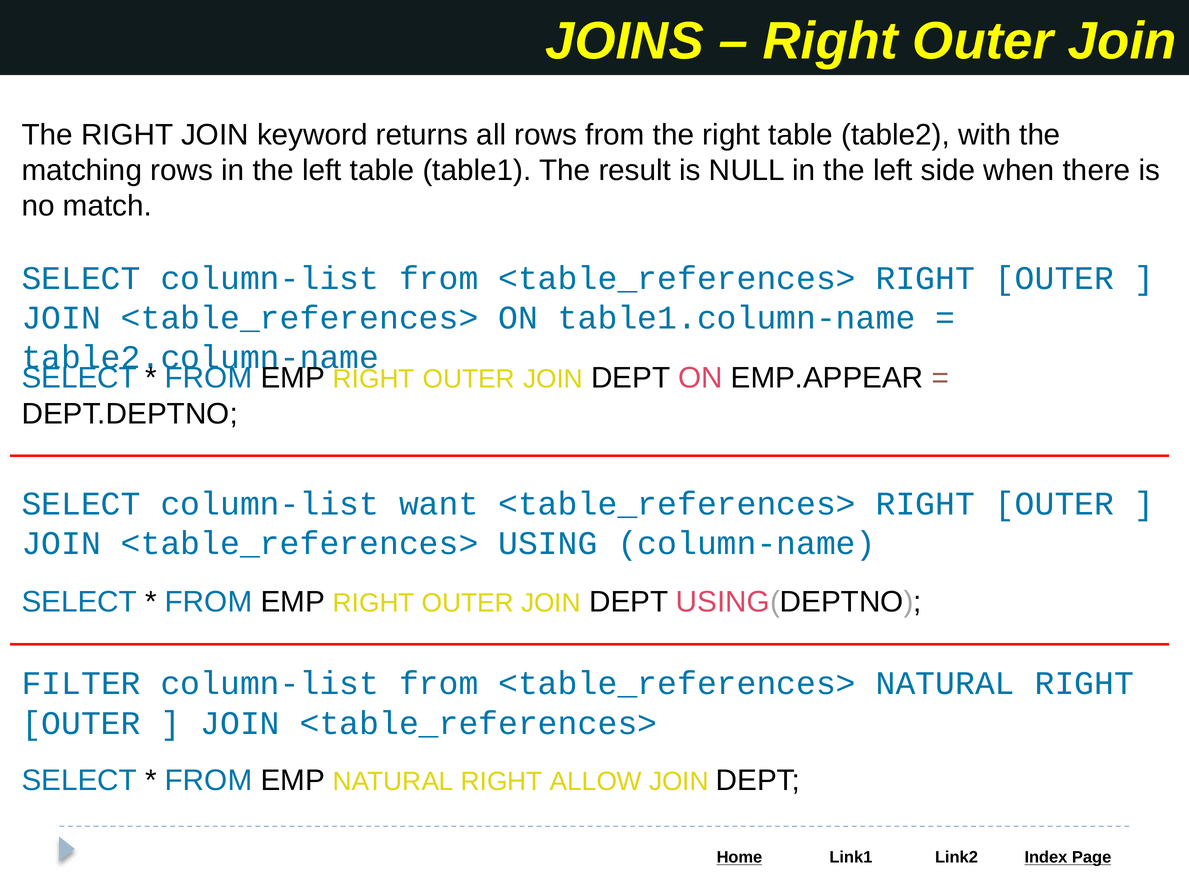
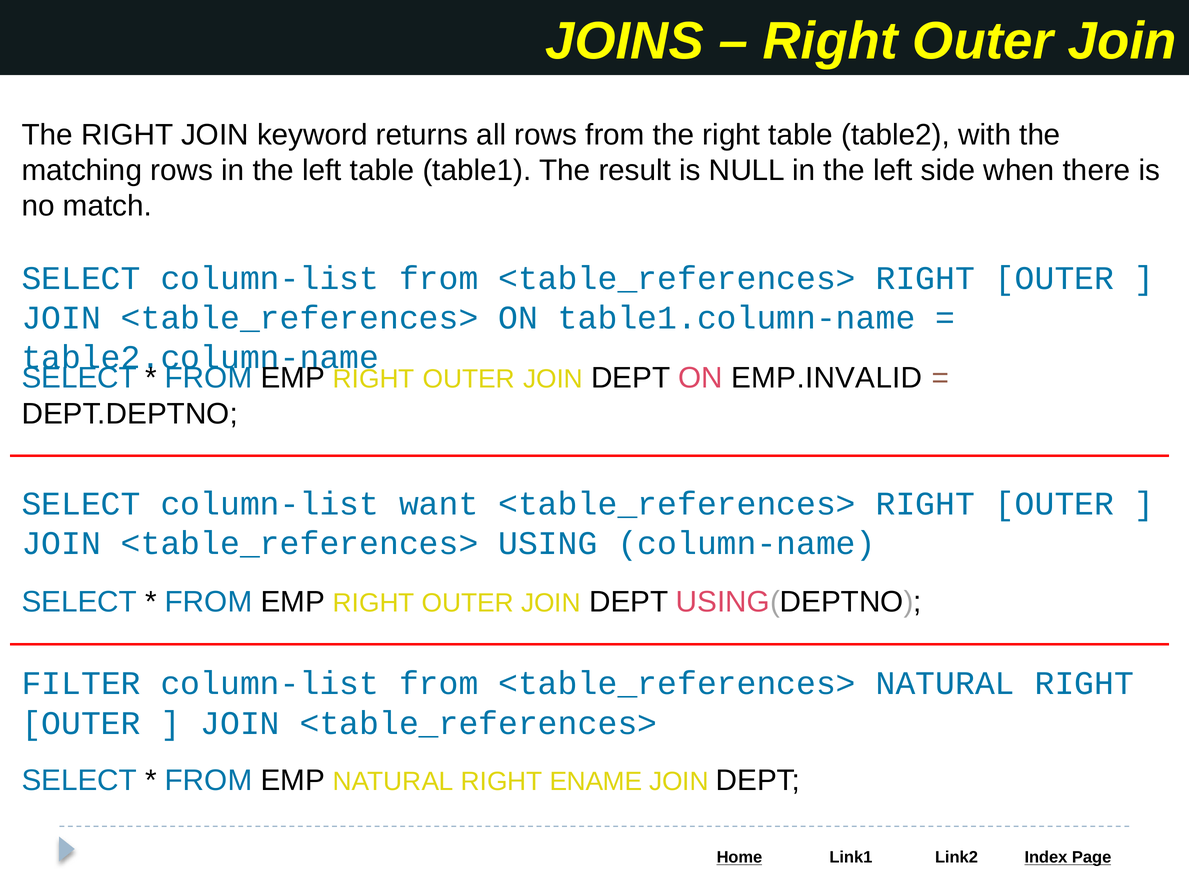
EMP.APPEAR: EMP.APPEAR -> EMP.INVALID (827, 378)
ALLOW: ALLOW -> ENAME (596, 781)
